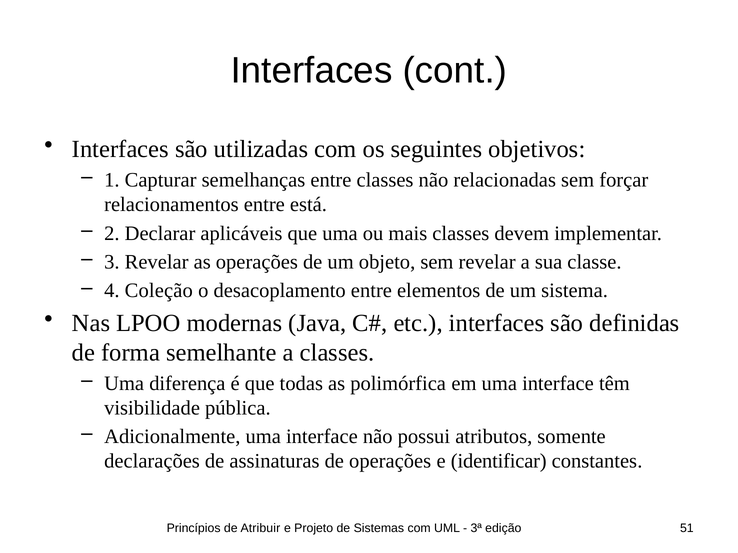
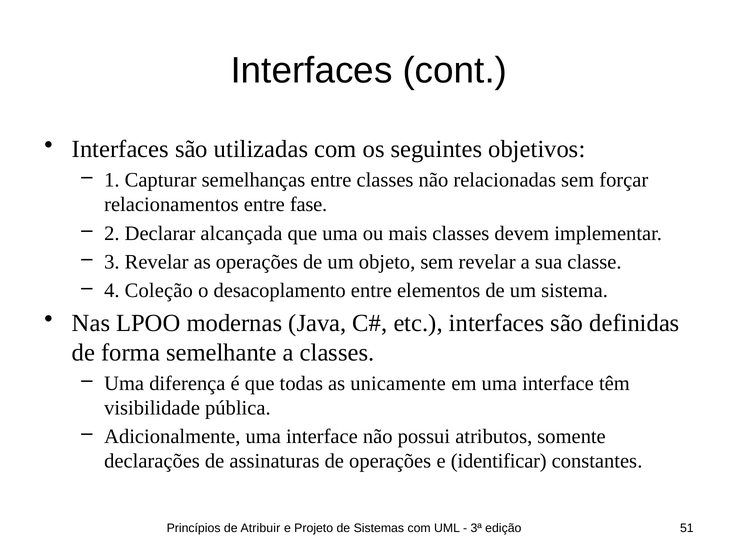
está: está -> fase (309, 205)
aplicáveis: aplicáveis -> alcançada (241, 234)
polimórfica: polimórfica -> unicamente (398, 384)
